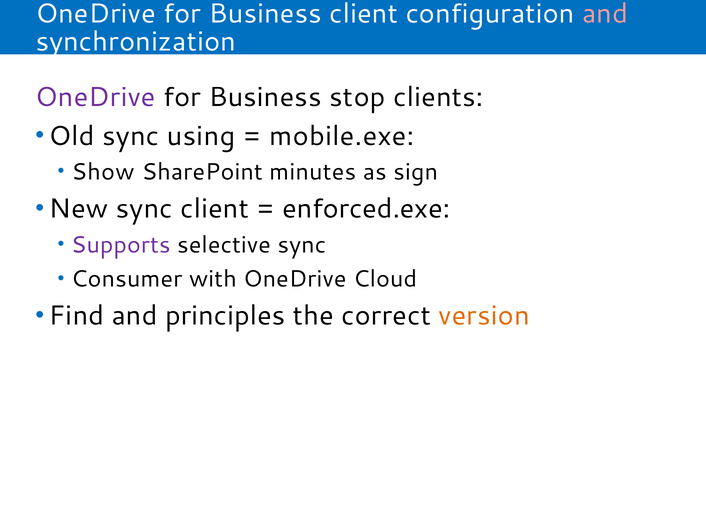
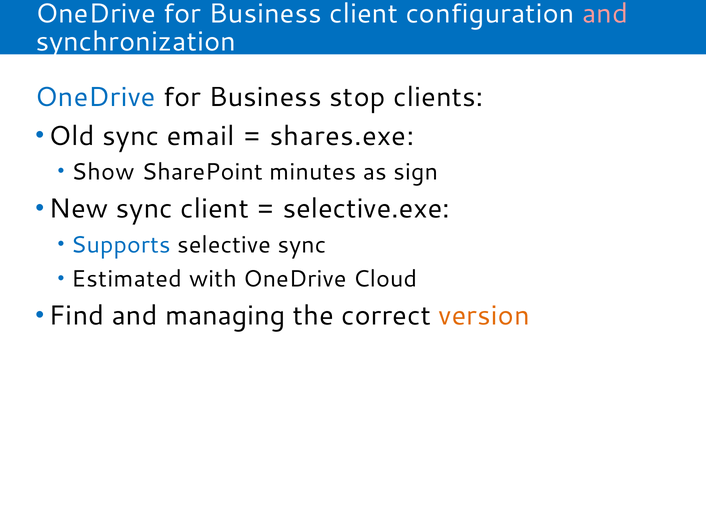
OneDrive colour: purple -> blue (96, 97)
using: using -> email (201, 136)
mobile.exe: mobile.exe -> shares.exe (342, 136)
enforced.exe: enforced.exe -> selective.exe (366, 209)
Supports colour: purple -> blue (121, 245)
Consumer: Consumer -> Estimated (127, 279)
principles: principles -> managing (225, 316)
